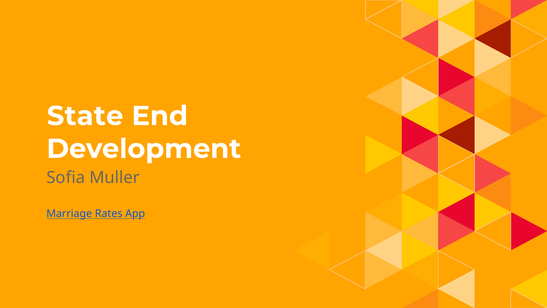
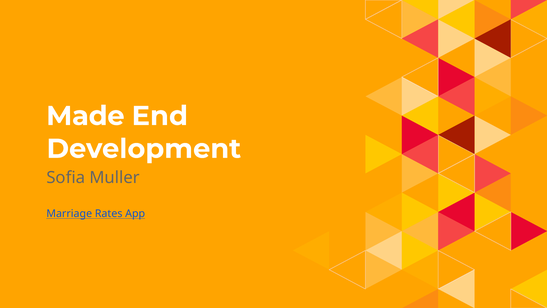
State: State -> Made (85, 116)
